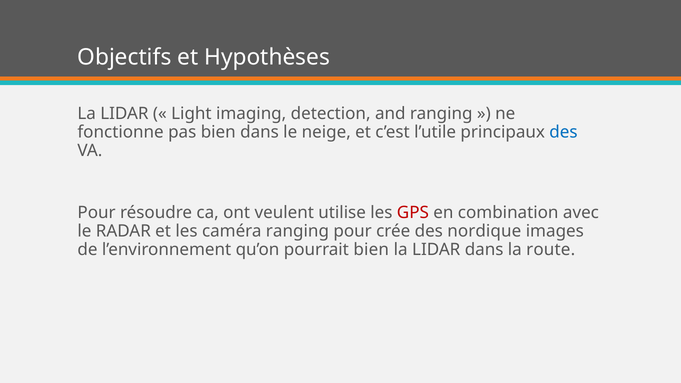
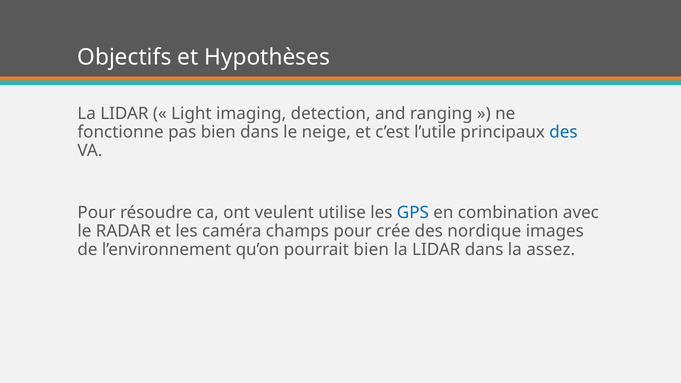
GPS colour: red -> blue (413, 213)
caméra ranging: ranging -> champs (297, 231)
route: route -> assez (551, 250)
